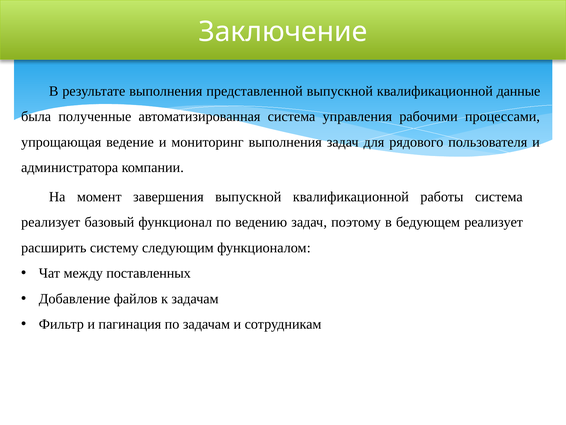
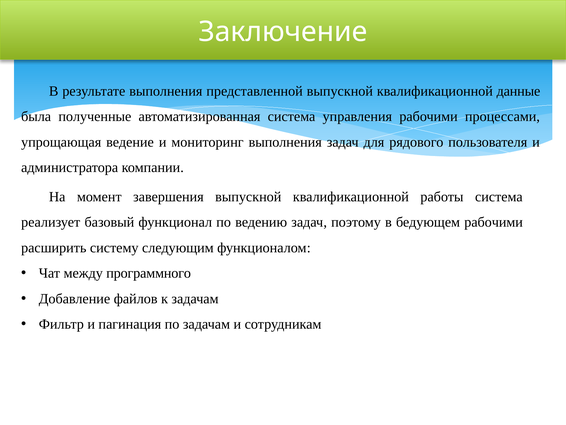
бедующем реализует: реализует -> рабочими (494, 222)
поставленных: поставленных -> программного (149, 273)
